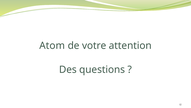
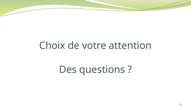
Atom: Atom -> Choix (52, 45)
